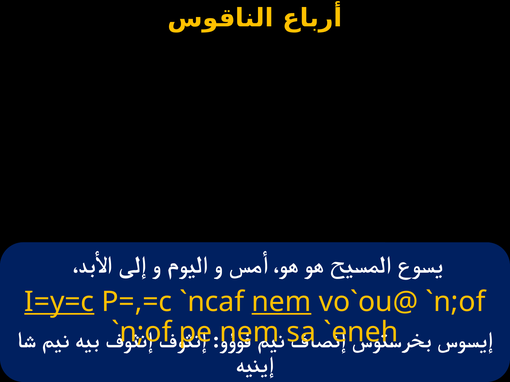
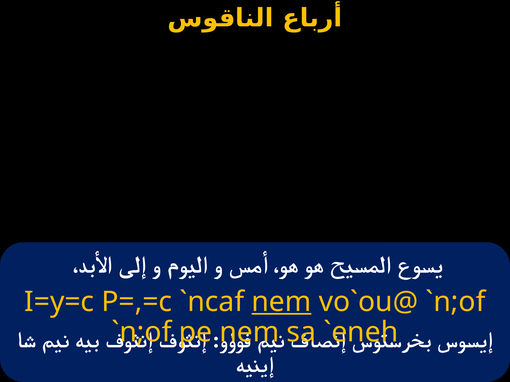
I=y=c underline: present -> none (59, 302)
